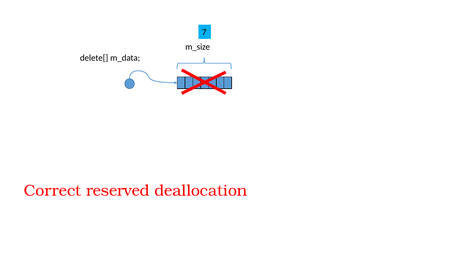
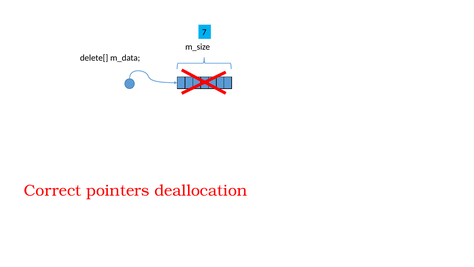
reserved: reserved -> pointers (118, 190)
